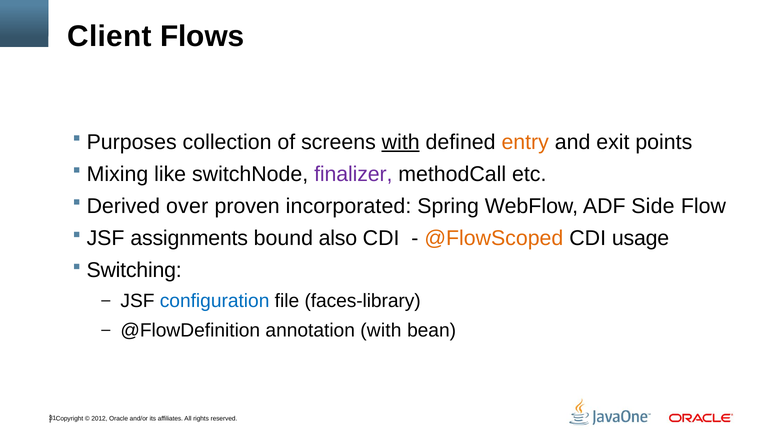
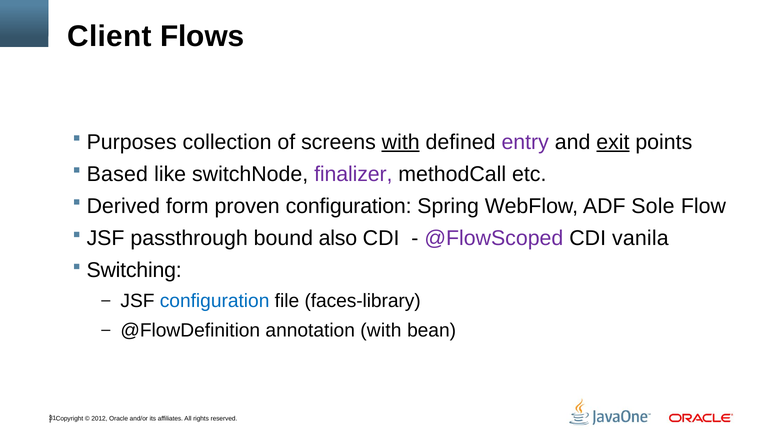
entry colour: orange -> purple (525, 142)
exit underline: none -> present (613, 142)
Mixing: Mixing -> Based (117, 174)
over: over -> form (187, 206)
proven incorporated: incorporated -> configuration (349, 206)
Side: Side -> Sole (653, 206)
assignments: assignments -> passthrough (189, 238)
@FlowScoped colour: orange -> purple (494, 238)
usage: usage -> vanila (640, 238)
